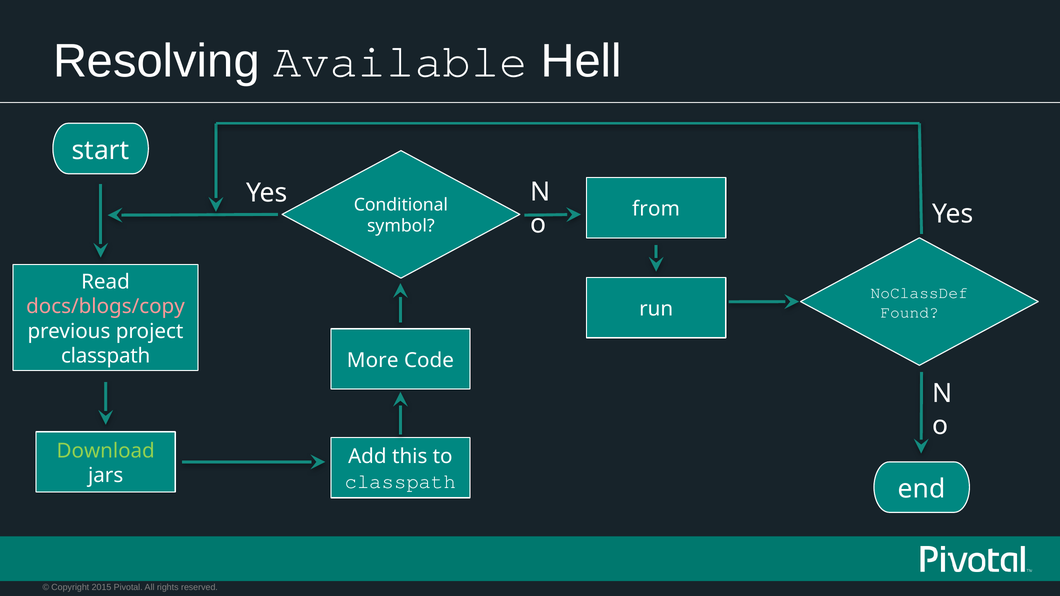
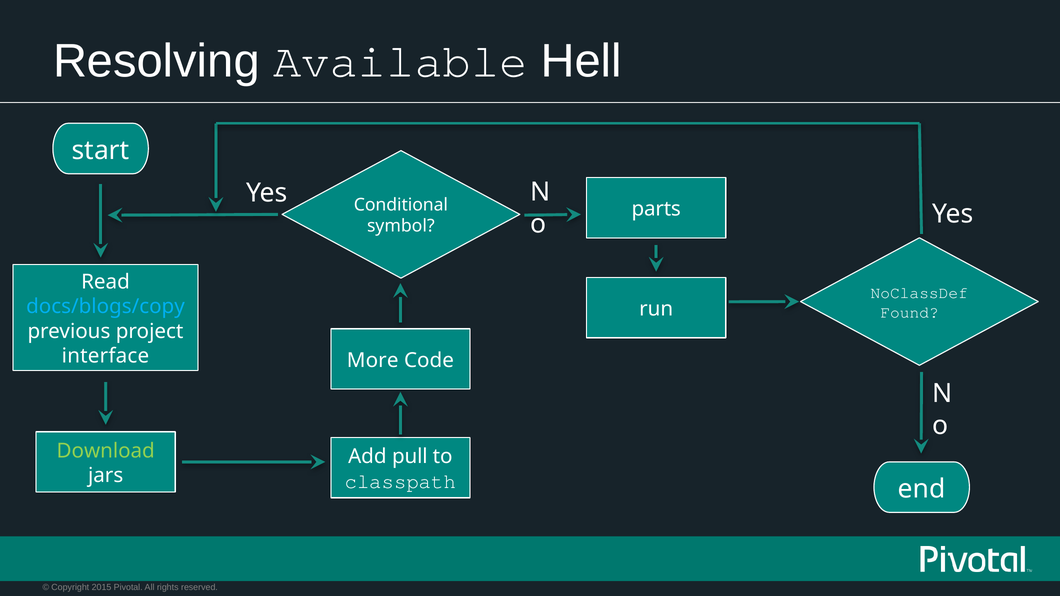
from: from -> parts (656, 209)
docs/blogs/copy colour: pink -> light blue (105, 307)
classpath: classpath -> interface (105, 356)
this: this -> pull (410, 457)
